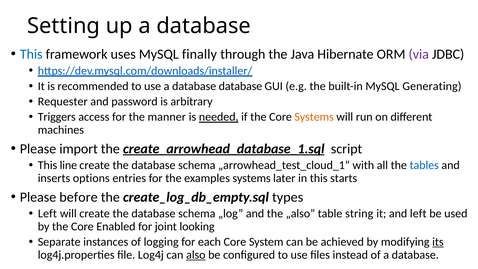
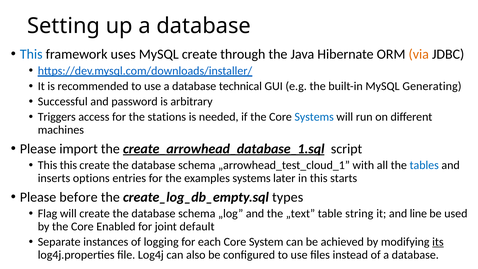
MySQL finally: finally -> create (200, 54)
via colour: purple -> orange (419, 54)
database database: database -> technical (240, 86)
Requester: Requester -> Successful (63, 102)
manner: manner -> stations (167, 117)
needed underline: present -> none (219, 117)
Systems colour: orange -> blue (314, 117)
This line: line -> this (68, 165)
Left: Left -> Flag (48, 214)
„also: „also -> „text (300, 214)
and left: left -> line (418, 214)
looking: looking -> default (197, 226)
also underline: present -> none (196, 255)
